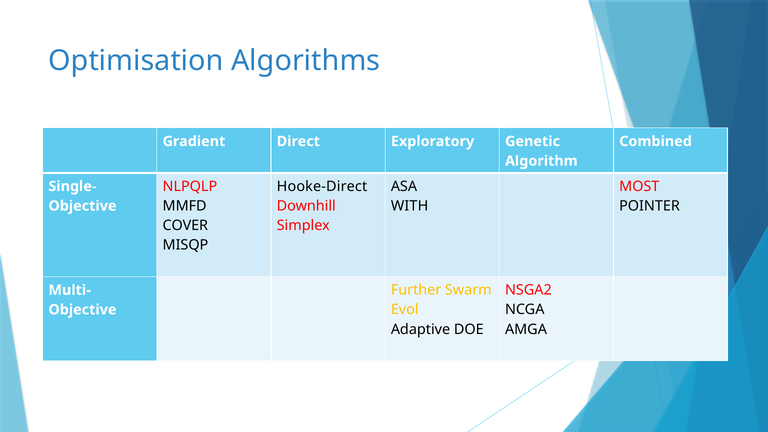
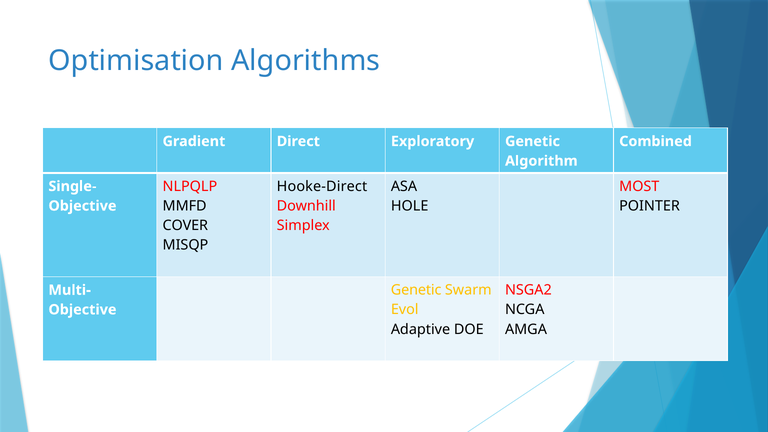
WITH: WITH -> HOLE (410, 206)
Further: Further -> Genetic (416, 290)
